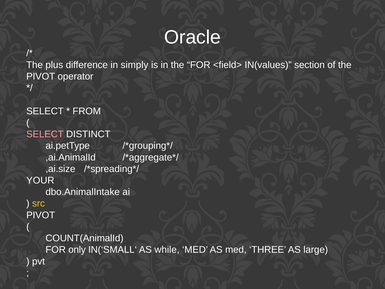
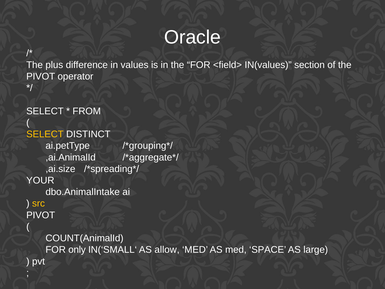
simply: simply -> values (135, 65)
SELECT colour: pink -> yellow (45, 134)
while: while -> allow (167, 250)
THREE: THREE -> SPACE (268, 250)
